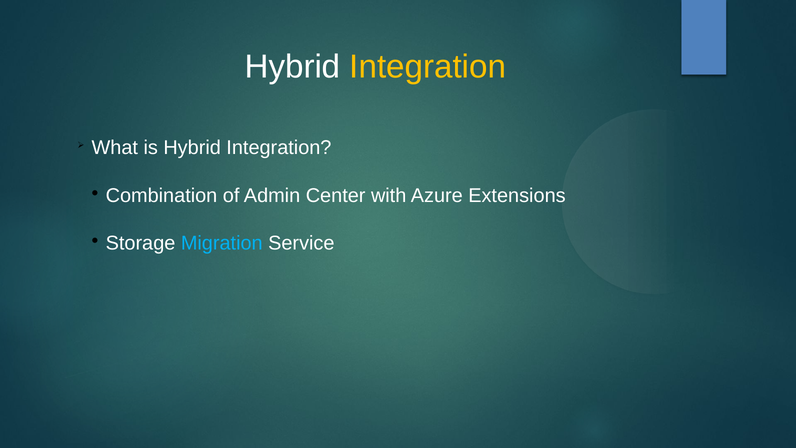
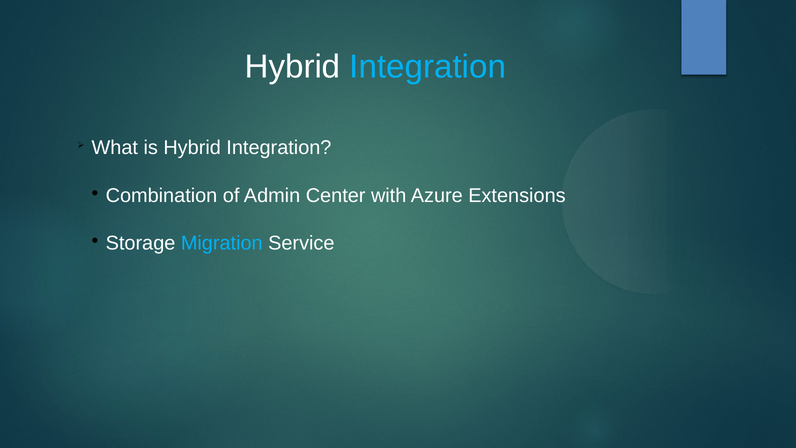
Integration colour: yellow -> light blue (428, 67)
